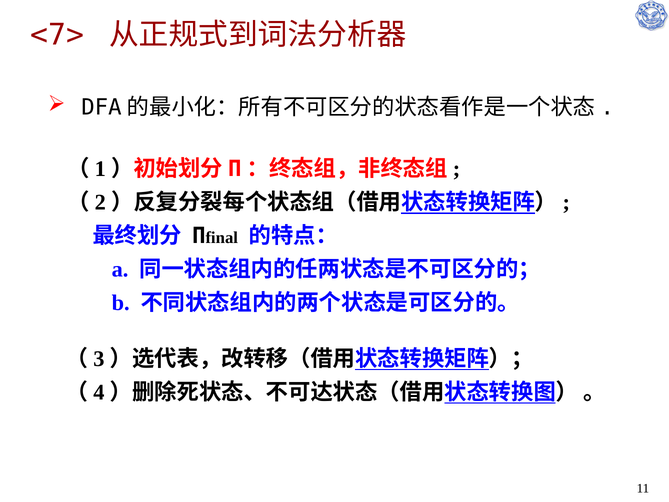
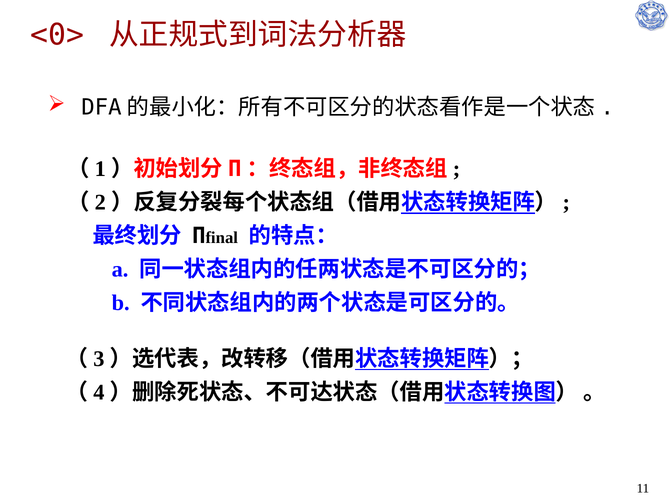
<7>: <7> -> <0> (57, 35)
